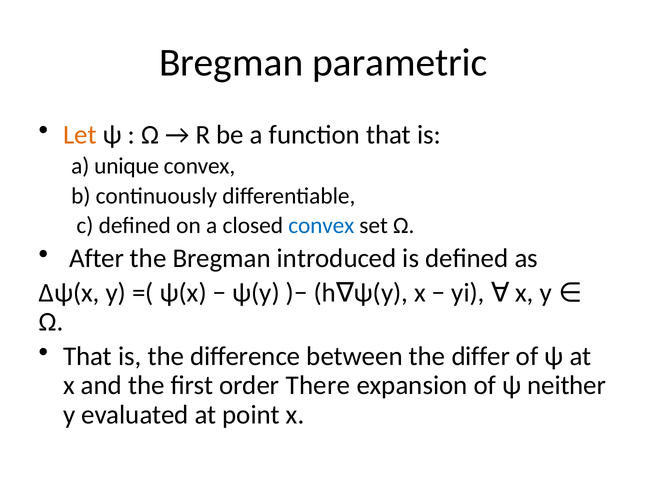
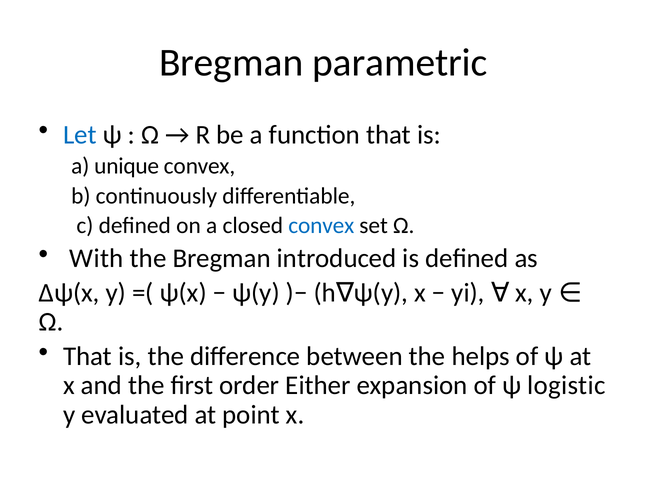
Let colour: orange -> blue (80, 135)
After: After -> With (96, 258)
differ: differ -> helps (481, 356)
There: There -> Either (318, 385)
neither: neither -> logistic (566, 385)
